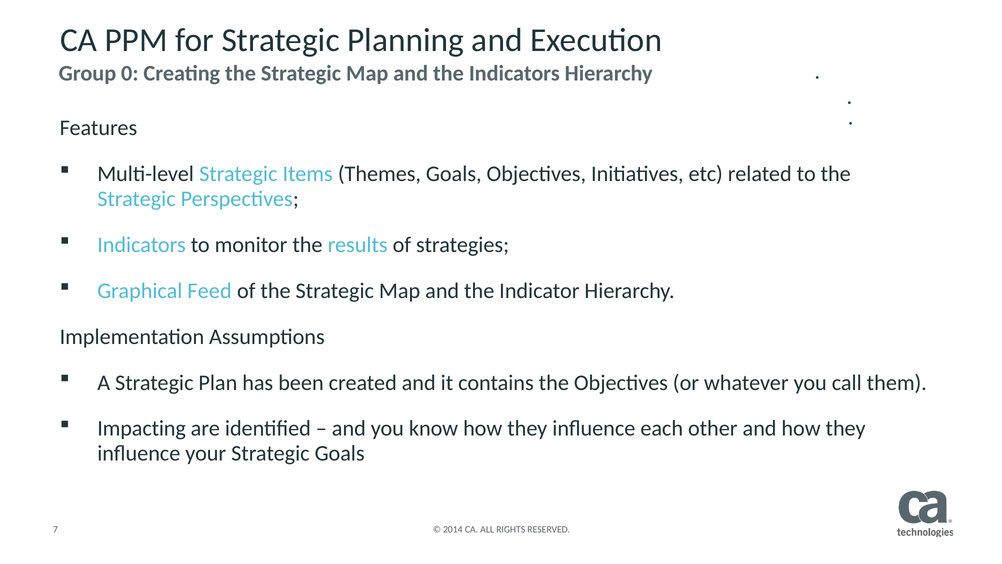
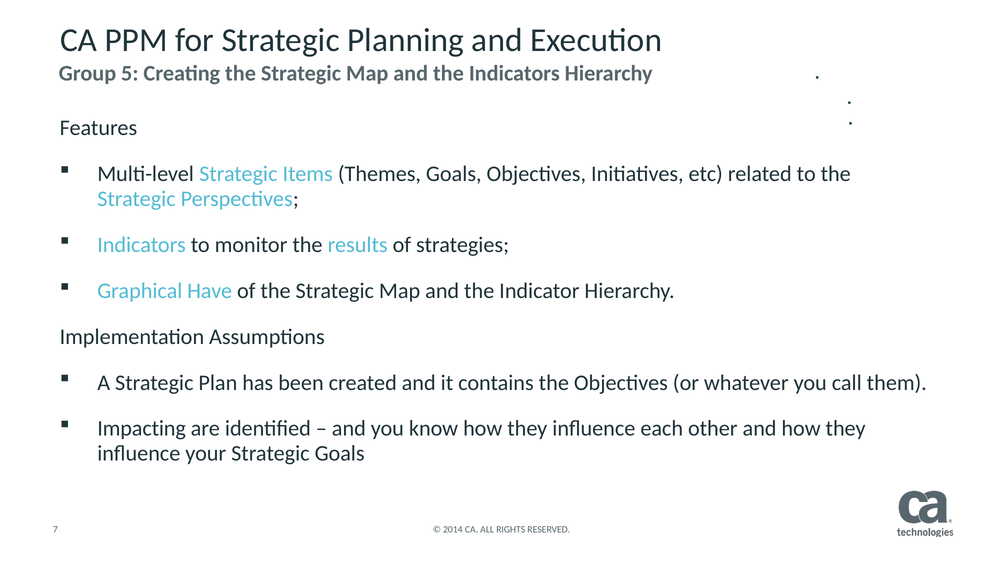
0: 0 -> 5 (130, 73)
Feed: Feed -> Have (210, 291)
